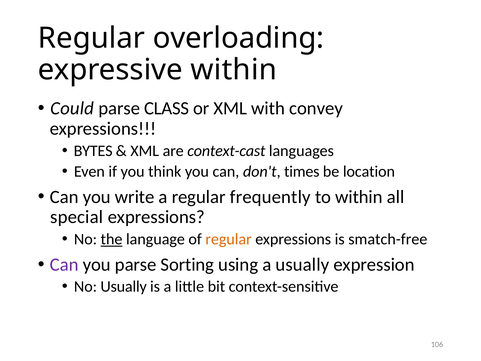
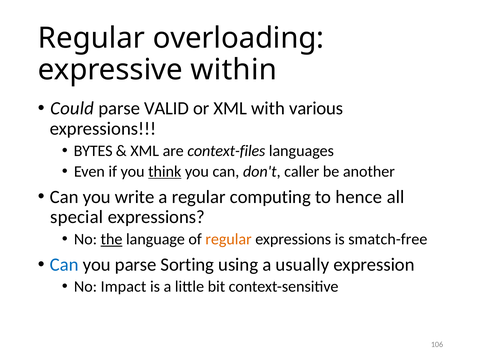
CLASS: CLASS -> VALID (167, 108)
convey: convey -> various (316, 108)
context-cast: context-cast -> context-files (226, 151)
think underline: none -> present (165, 171)
times: times -> caller (302, 171)
location: location -> another (369, 171)
frequently: frequently -> computing (270, 197)
to within: within -> hence (359, 197)
Can colour: purple -> blue (64, 264)
No Usually: Usually -> Impact (123, 286)
